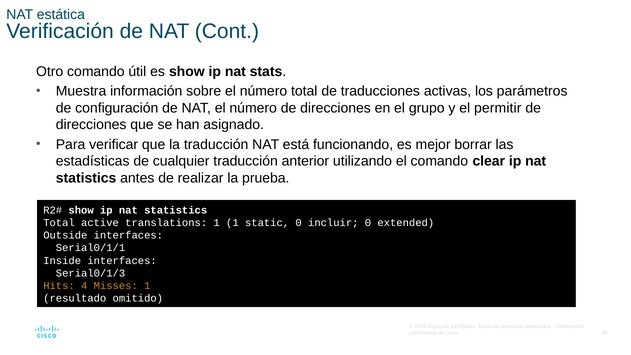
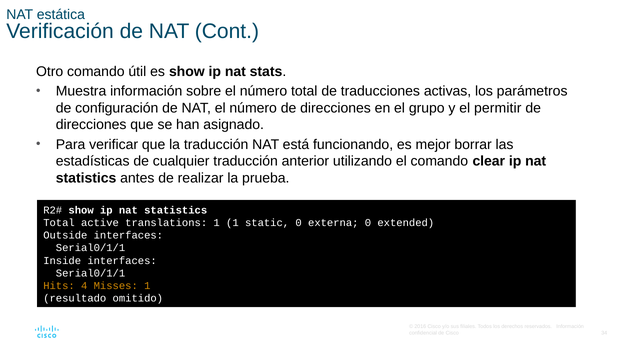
incluir: incluir -> externa (333, 223)
Serial0/1/3: Serial0/1/3 -> Serial0/1/1 (91, 273)
